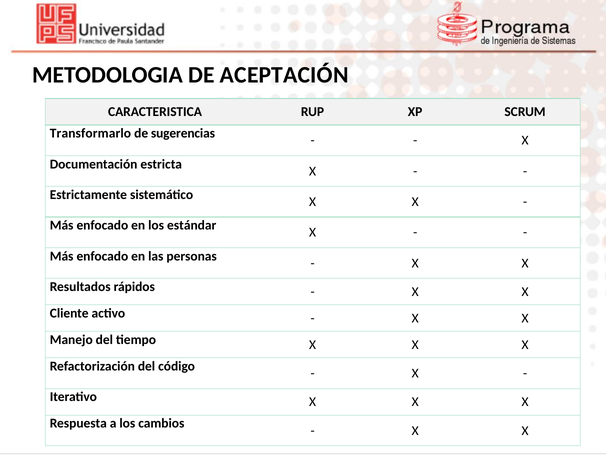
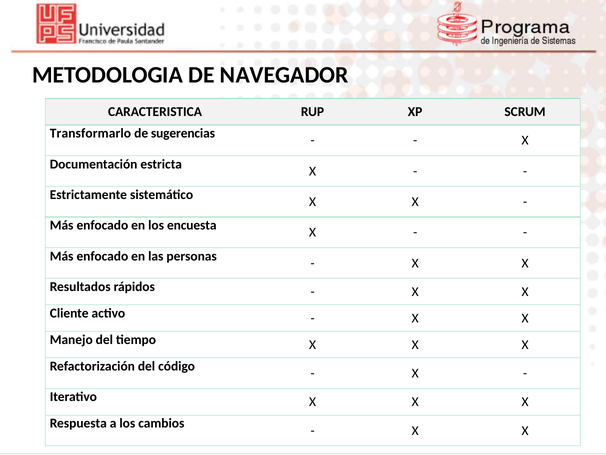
ACEPTACIÓN: ACEPTACIÓN -> NAVEGADOR (284, 75)
estándar: estándar -> encuesta (192, 225)
